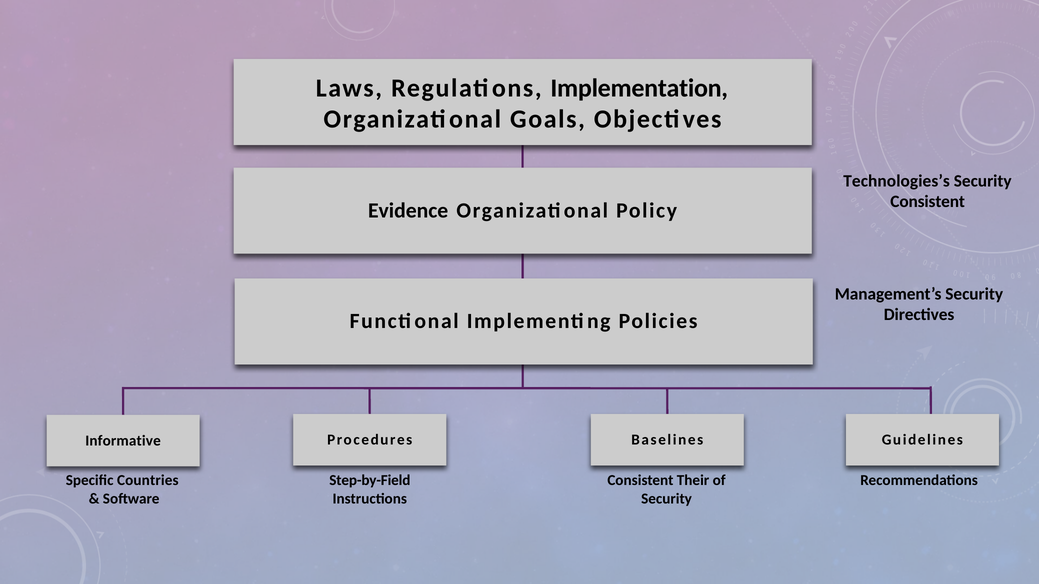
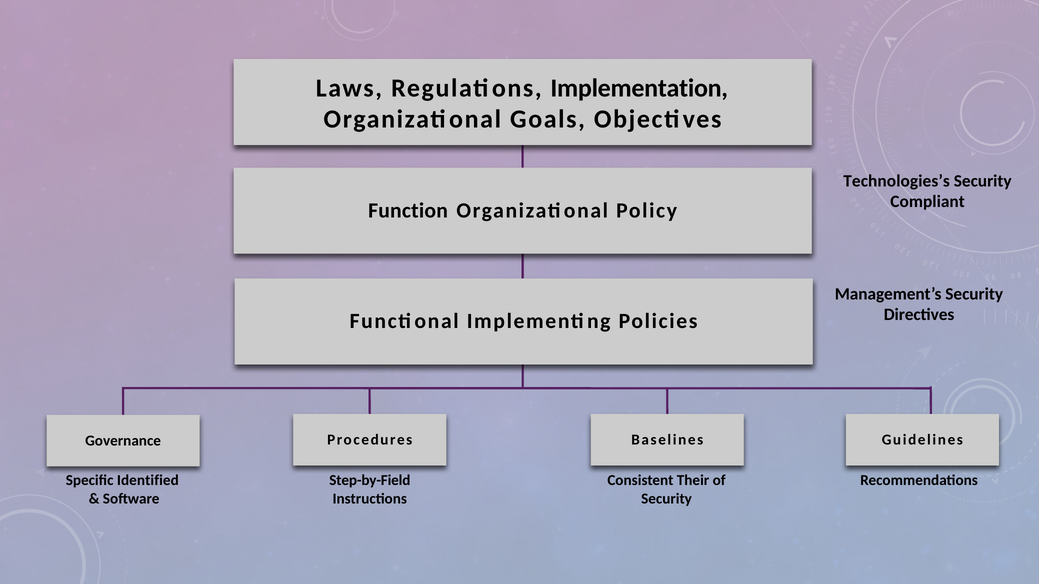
Consistent: Consistent -> Compliant (928, 202)
Evidence: Evidence -> Function (408, 211)
Informative: Informative -> Governance (123, 441)
Countries: Countries -> Identified (148, 481)
